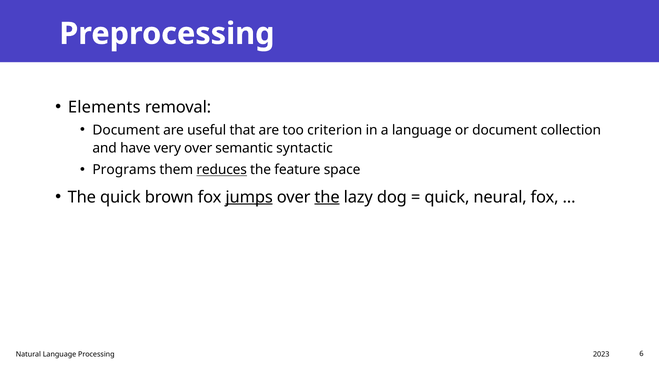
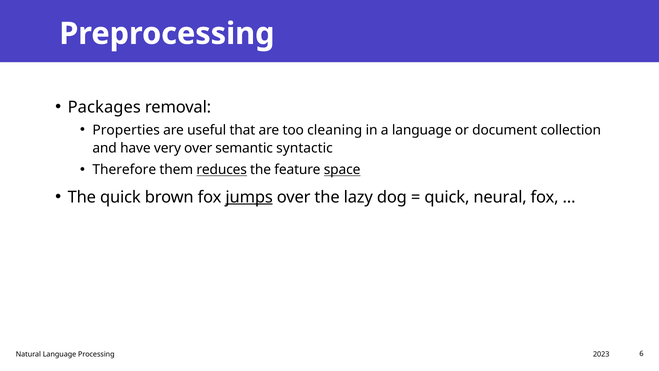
Elements: Elements -> Packages (104, 107)
Document: Document -> Properties (126, 130)
criterion: criterion -> cleaning (335, 130)
Programs: Programs -> Therefore (124, 170)
space underline: none -> present (342, 170)
the underline: present -> none (327, 197)
